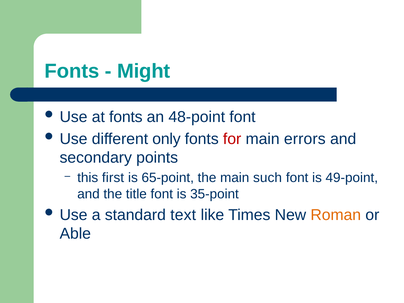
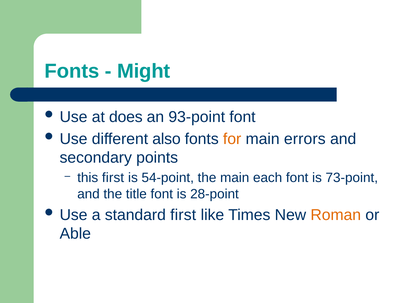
at fonts: fonts -> does (126, 117)
48-point: 48-point -> 93-point (197, 117)
only: only -> also (167, 139)
for colour: red -> orange (232, 139)
65-point: 65-point -> 54-point (168, 178)
such: such -> each (268, 178)
49-point: 49-point -> 73-point (352, 178)
35-point: 35-point -> 28-point (214, 194)
standard text: text -> first (183, 215)
